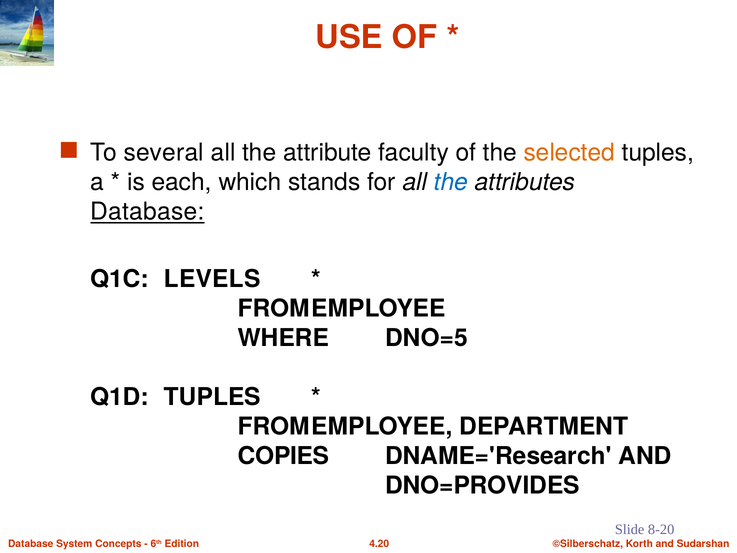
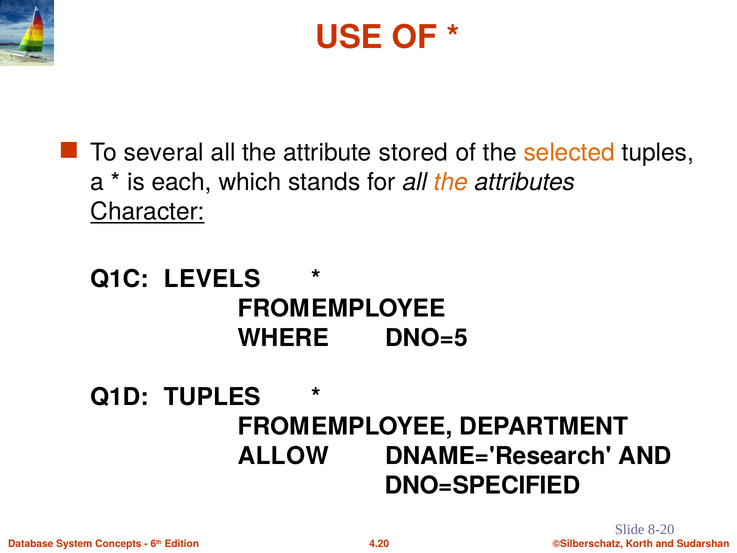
faculty: faculty -> stored (413, 152)
the colour: blue -> orange (451, 182)
Database: Database -> Character (148, 211)
COPIES: COPIES -> ALLOW (283, 456)
DNO=PROVIDES: DNO=PROVIDES -> DNO=SPECIFIED (482, 485)
